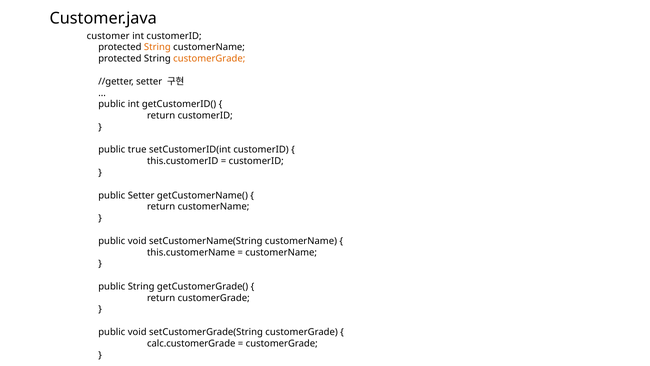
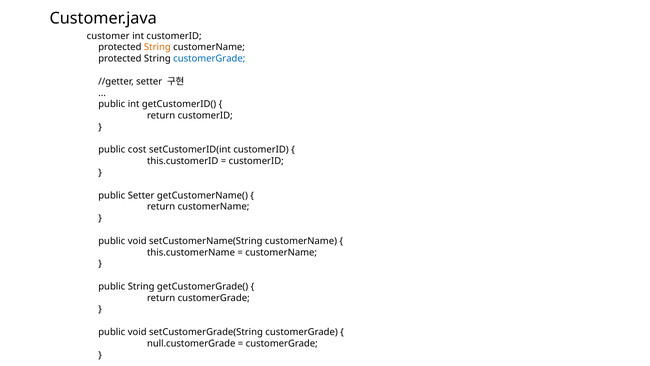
customerGrade colour: orange -> blue (209, 59)
true: true -> cost (137, 150)
calc.customerGrade: calc.customerGrade -> null.customerGrade (191, 343)
